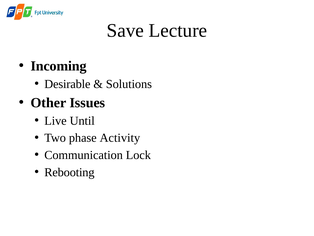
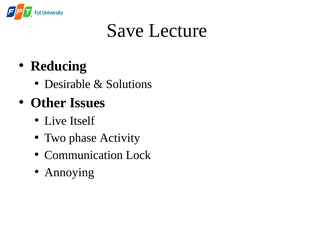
Incoming: Incoming -> Reducing (59, 66)
Until: Until -> Itself (82, 121)
Rebooting: Rebooting -> Annoying (69, 172)
